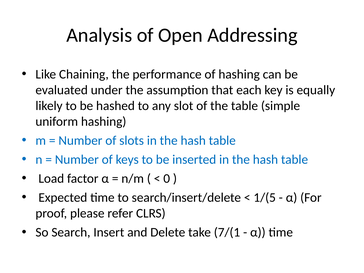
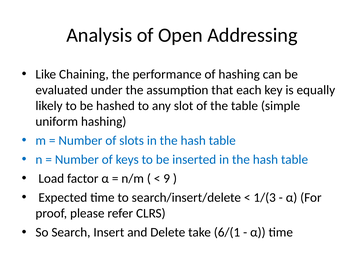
0: 0 -> 9 (167, 179)
1/(5: 1/(5 -> 1/(3 (265, 198)
7/(1: 7/(1 -> 6/(1 (227, 232)
